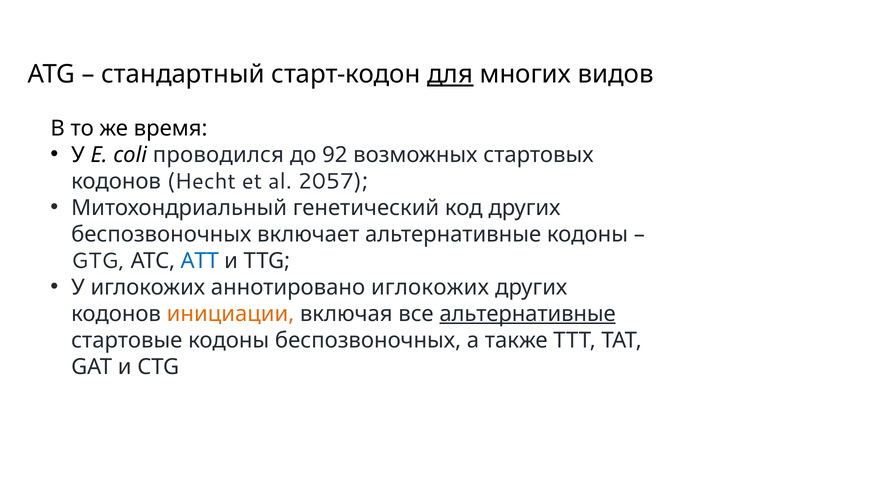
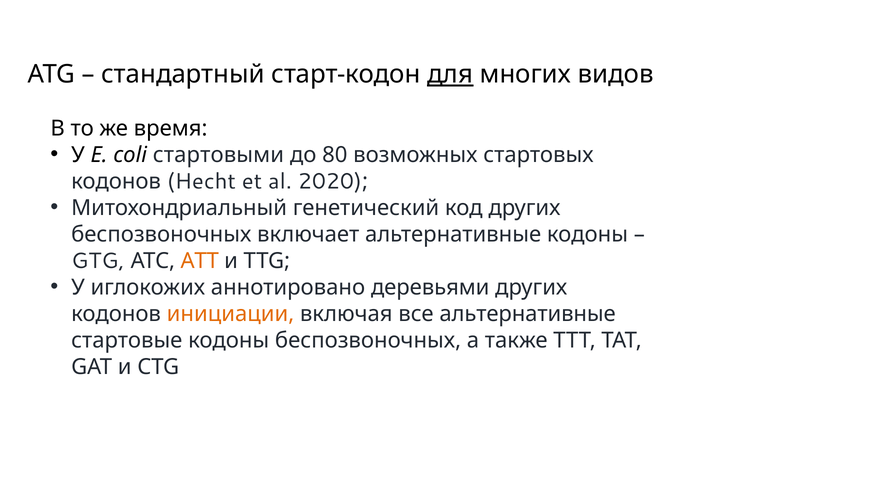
проводился: проводился -> стартовыми (218, 155)
92: 92 -> 80 (335, 155)
2057: 2057 -> 2020 (330, 181)
ATT colour: blue -> orange (200, 261)
аннотировано иглокожих: иглокожих -> деревьями (430, 287)
альтернативные underline: present -> none (528, 314)
